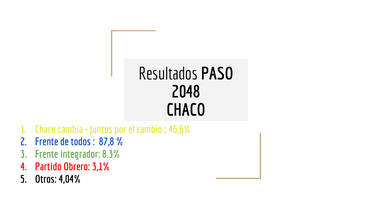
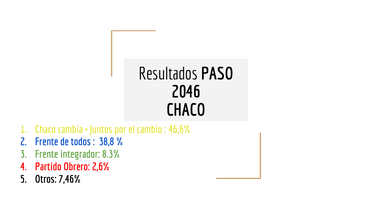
2048: 2048 -> 2046 (186, 92)
87,8: 87,8 -> 38,8 (107, 142)
3,1%: 3,1% -> 2,6% (101, 167)
4,04%: 4,04% -> 7,46% (70, 179)
